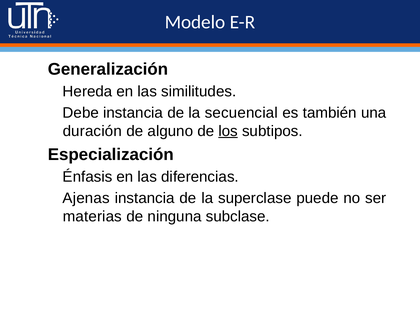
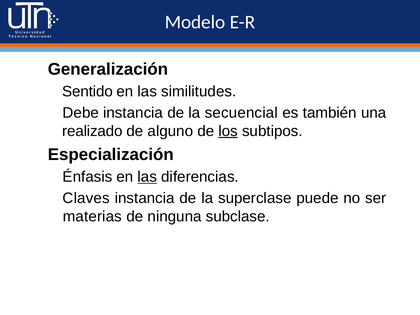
Hereda: Hereda -> Sentido (88, 91)
duración: duración -> realizado (92, 131)
las underline: none -> present (147, 177)
Ajenas: Ajenas -> Claves (86, 198)
